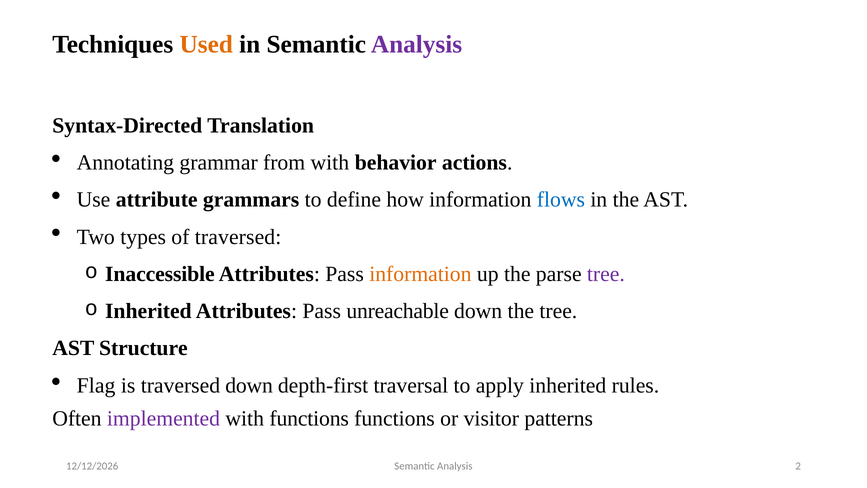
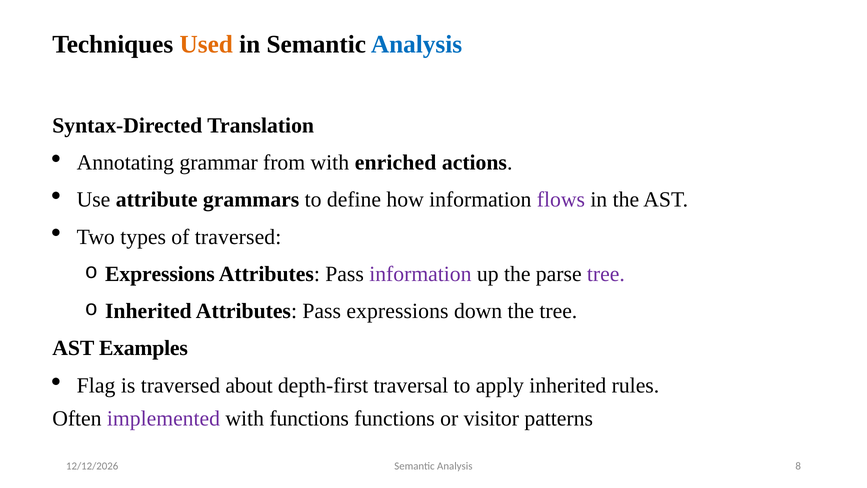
Analysis colour: purple -> blue (417, 44)
behavior: behavior -> enriched (396, 162)
flows colour: blue -> purple (561, 200)
Inaccessible: Inaccessible -> Expressions (160, 274)
information colour: orange -> purple (420, 274)
Pass unreachable: unreachable -> expressions (397, 311)
Structure: Structure -> Examples (143, 348)
traversed down: down -> about (249, 385)
2: 2 -> 8 (798, 466)
